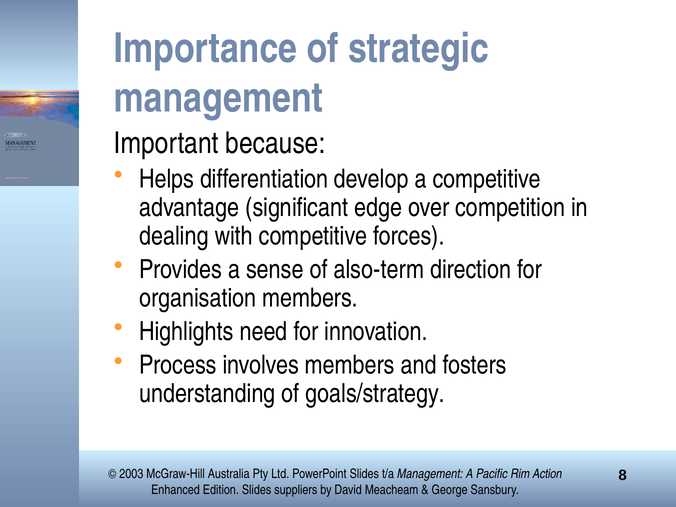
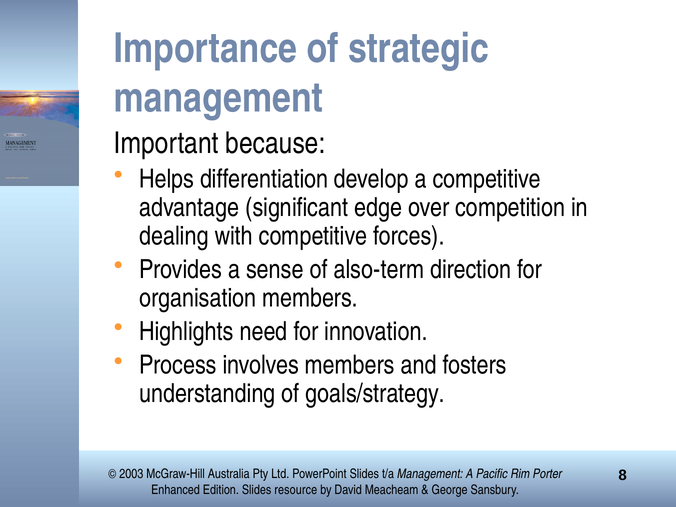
Action: Action -> Porter (547, 474)
suppliers: suppliers -> resource (296, 490)
